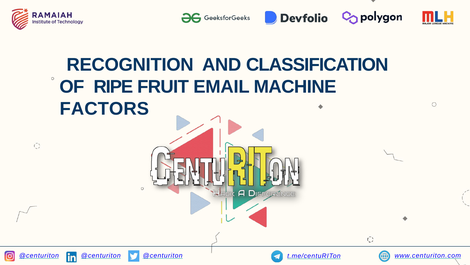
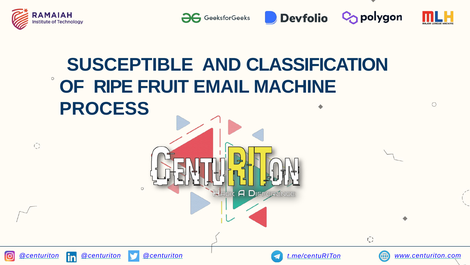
RECOGNITION: RECOGNITION -> SUSCEPTIBLE (130, 65)
FACTORS: FACTORS -> PROCESS (104, 109)
